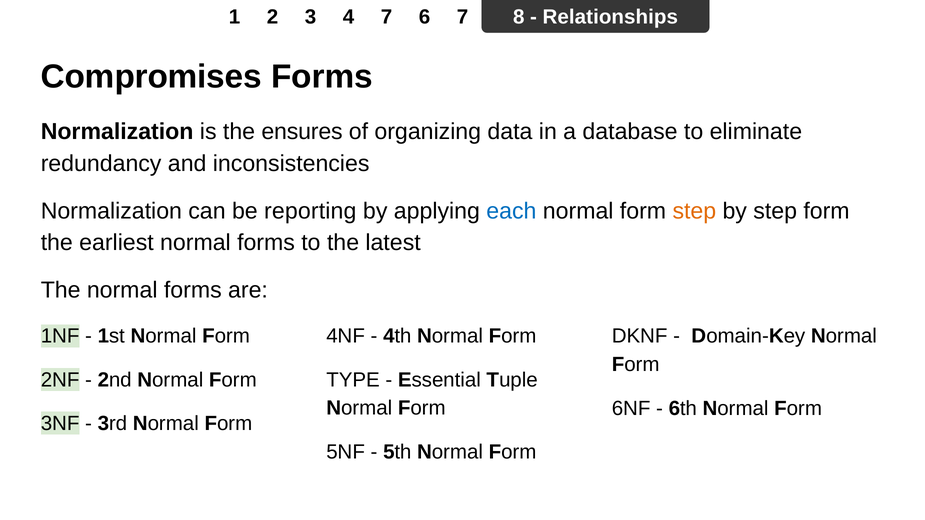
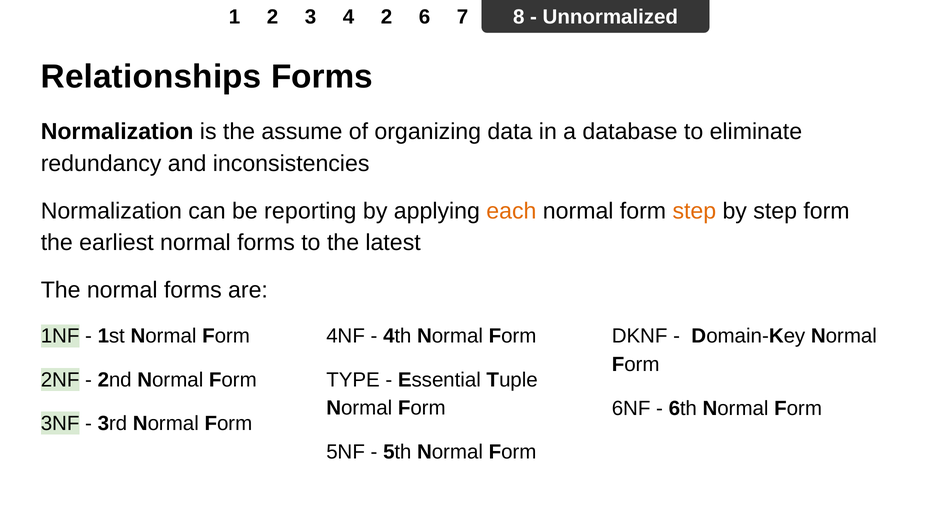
4 7: 7 -> 2 (387, 17)
Relationships: Relationships -> Unnormalized (610, 17)
Compromises: Compromises -> Relationships (151, 77)
ensures: ensures -> assume (302, 132)
each colour: blue -> orange (511, 211)
